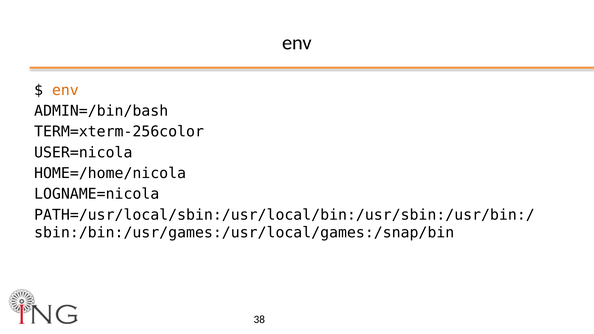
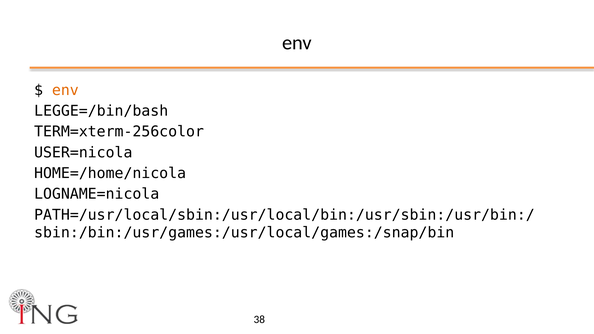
ADMIN=/bin/bash: ADMIN=/bin/bash -> LEGGE=/bin/bash (101, 111)
